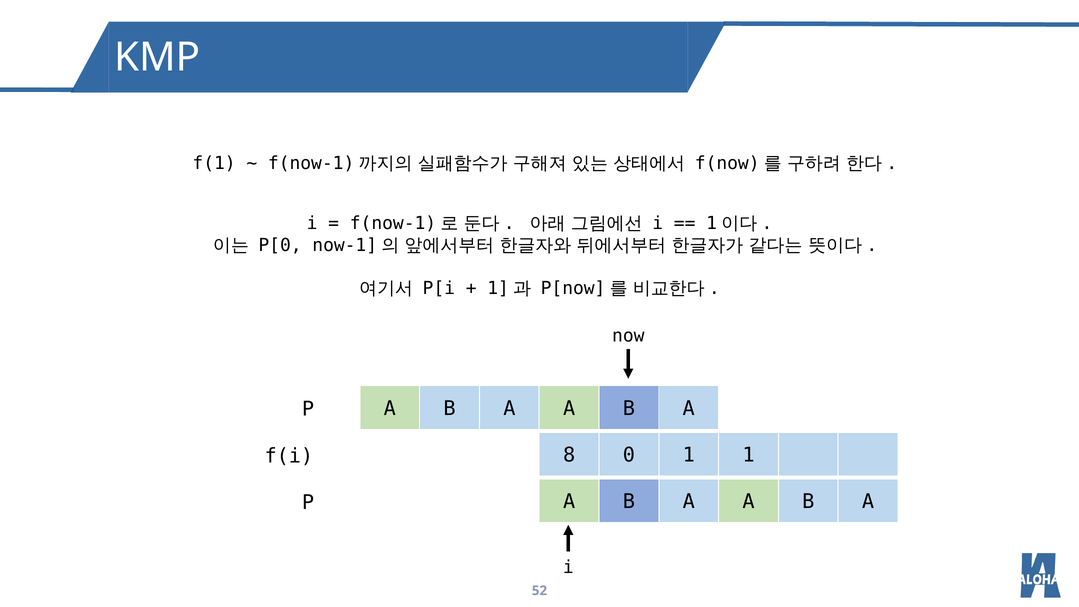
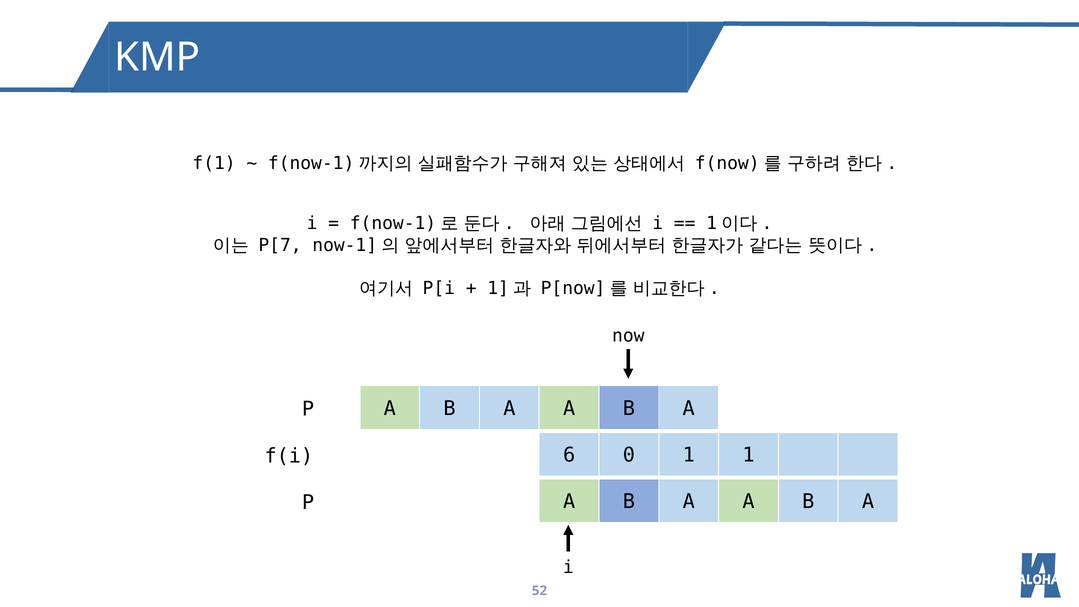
P[0: P[0 -> P[7 (280, 245)
8: 8 -> 6 (569, 455)
